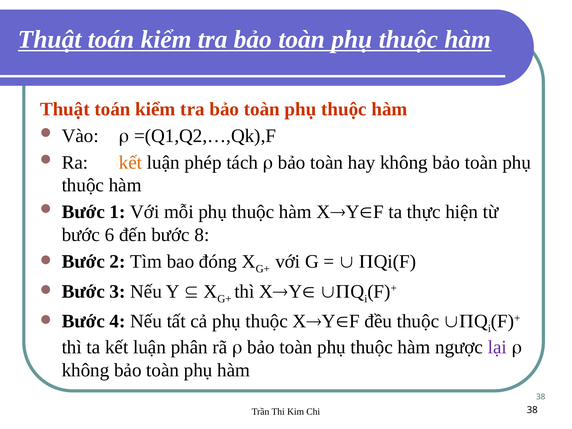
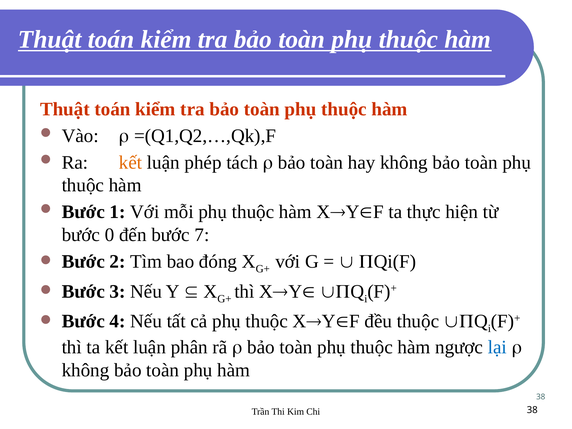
6: 6 -> 0 (110, 235)
8: 8 -> 7 (202, 235)
lại colour: purple -> blue (497, 347)
